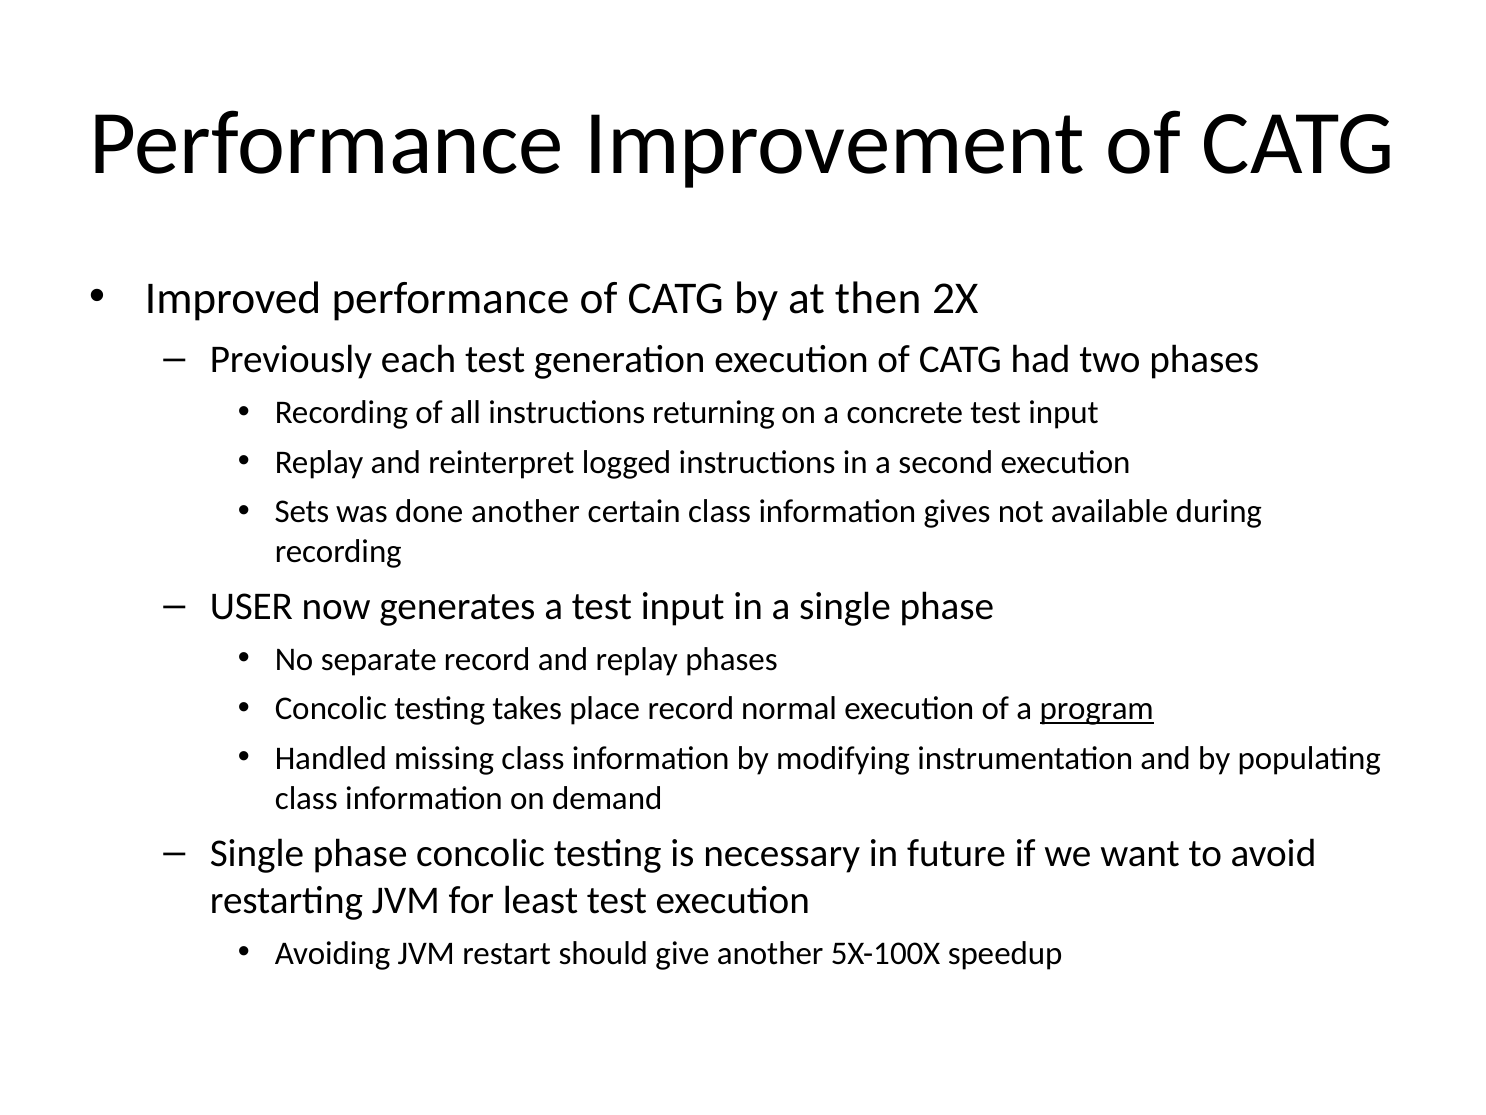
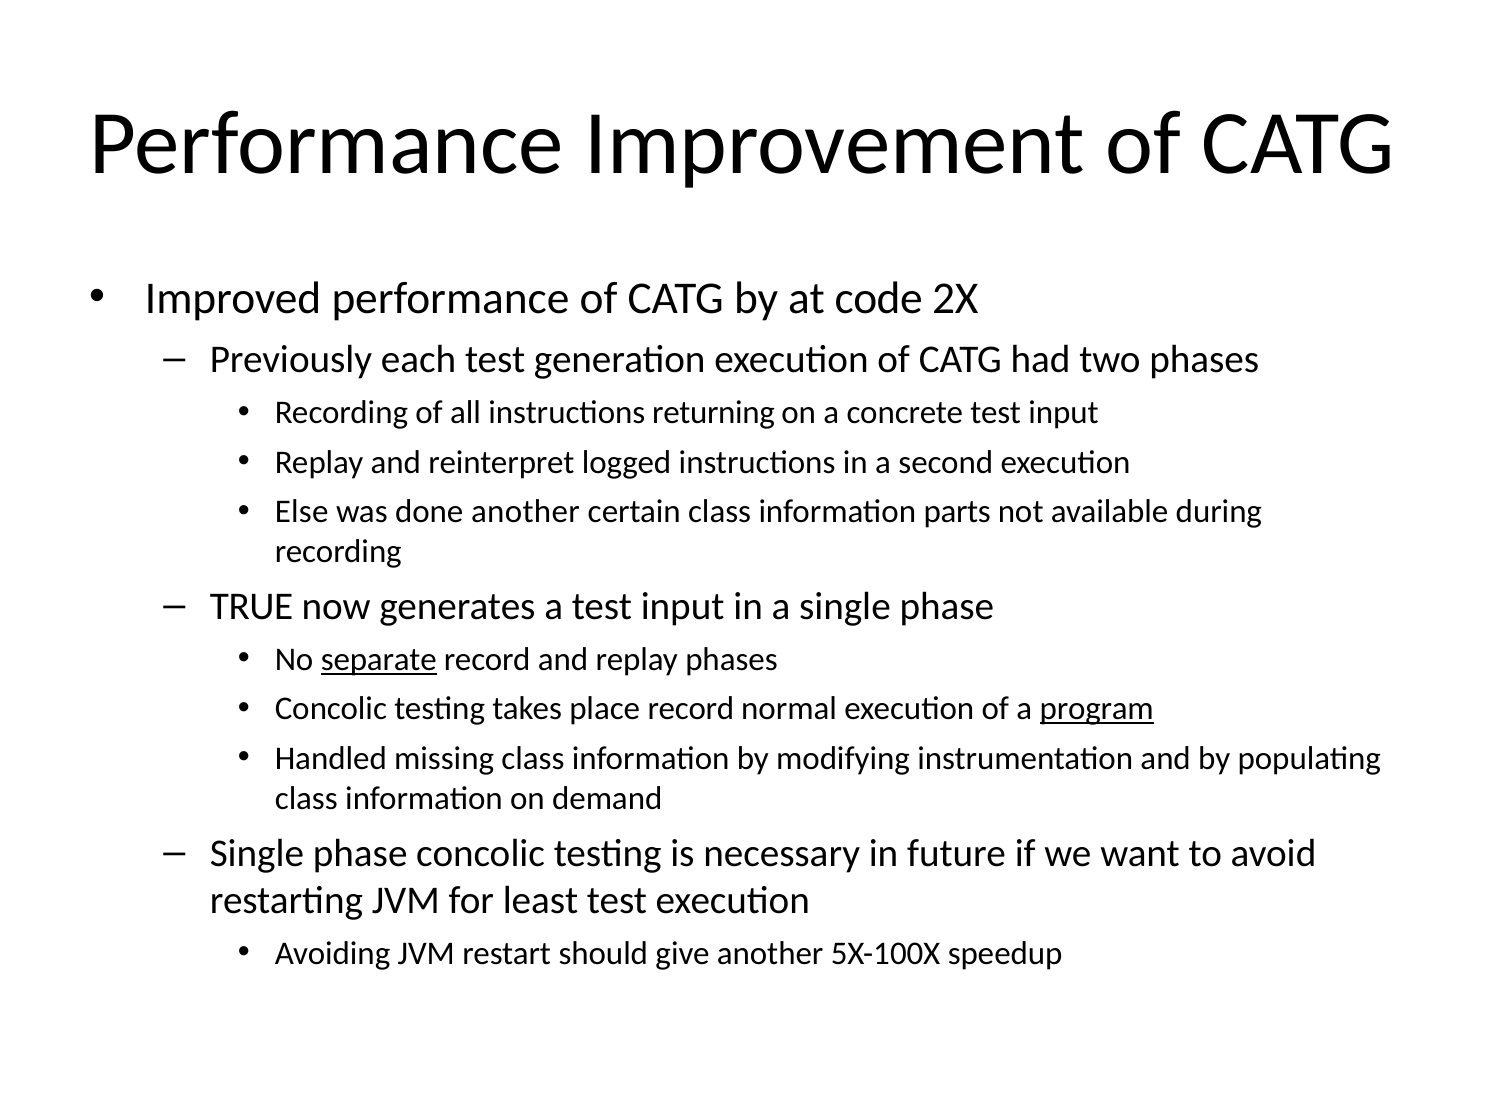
then: then -> code (879, 298)
Sets: Sets -> Else (302, 512)
gives: gives -> parts (957, 512)
USER: USER -> TRUE (252, 607)
separate underline: none -> present (379, 659)
